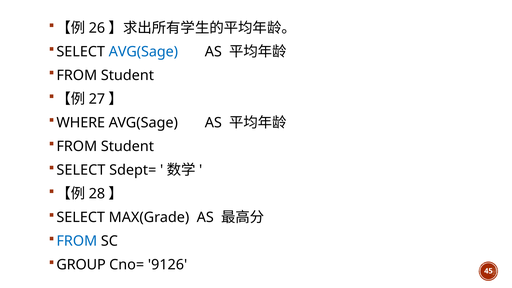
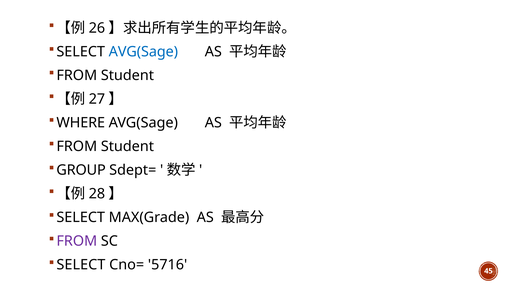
SELECT: SELECT -> GROUP (81, 170)
FROM colour: blue -> purple (77, 241)
GROUP: GROUP -> SELECT (81, 265)
9126: 9126 -> 5716 (168, 265)
